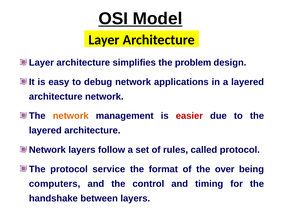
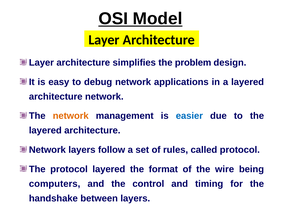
easier colour: red -> blue (189, 116)
protocol service: service -> layered (109, 169)
over: over -> wire (225, 169)
